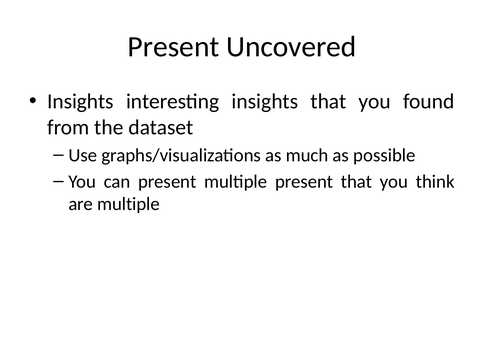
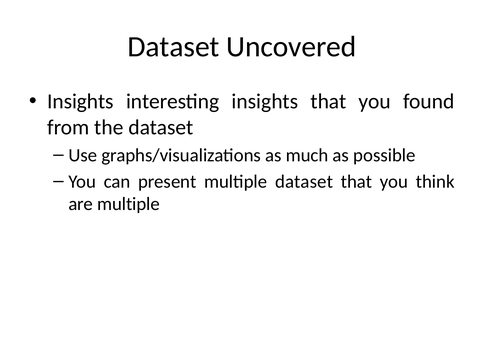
Present: Present -> Dataset (173, 47)
multiple present: present -> dataset (304, 181)
